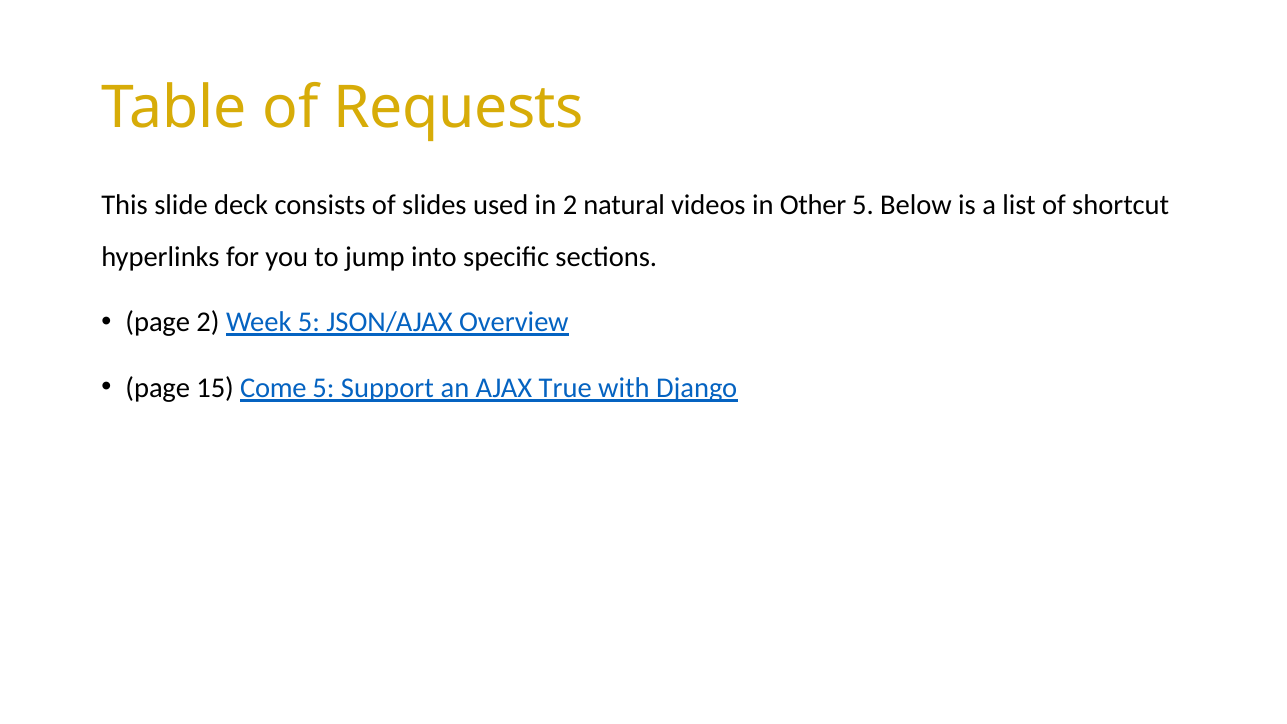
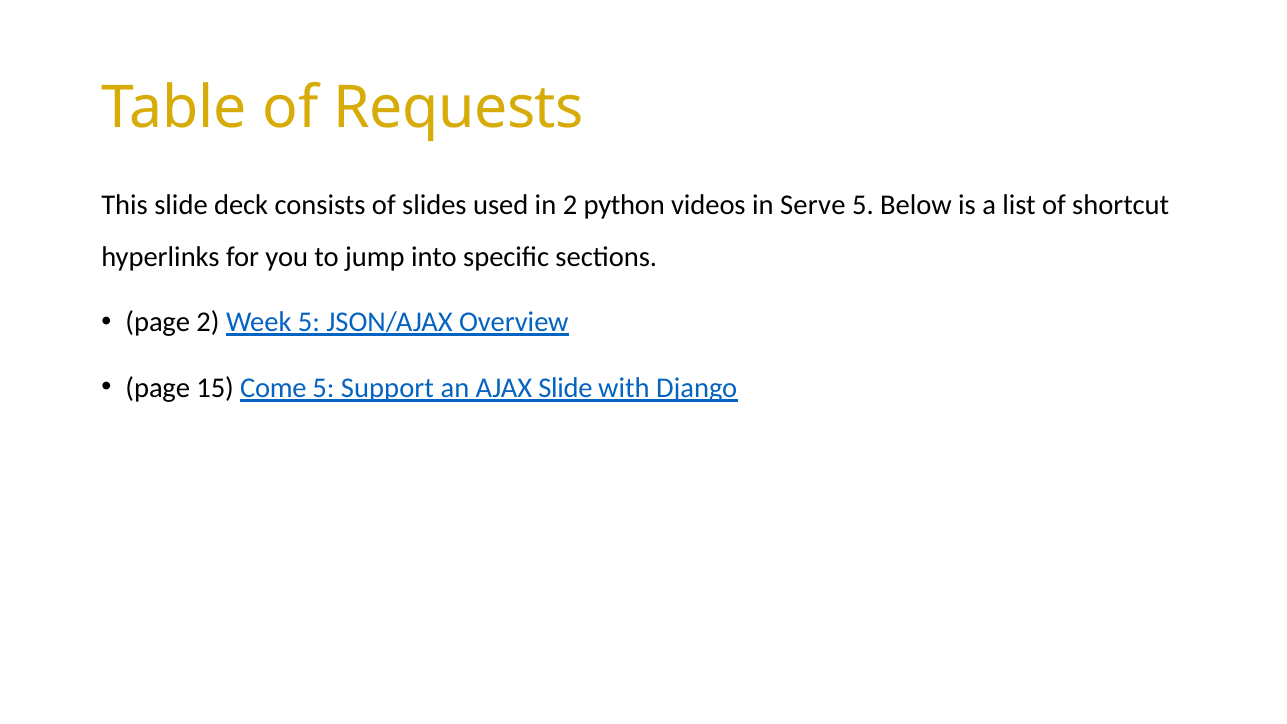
natural: natural -> python (624, 205)
Other: Other -> Serve (813, 205)
AJAX True: True -> Slide (565, 388)
